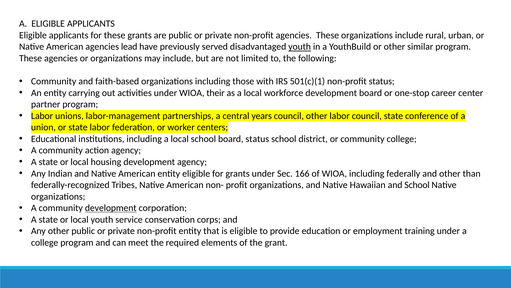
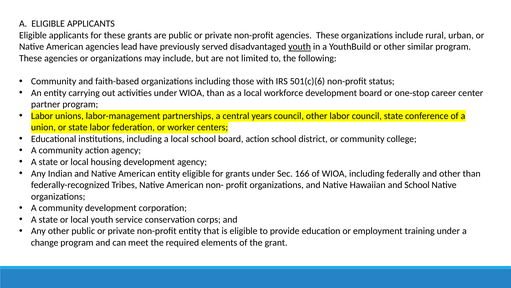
501(c)(1: 501(c)(1 -> 501(c)(6 (307, 81)
WIOA their: their -> than (215, 93)
board status: status -> action (257, 139)
development underline: present -> none (111, 208)
college: college -> change (45, 242)
